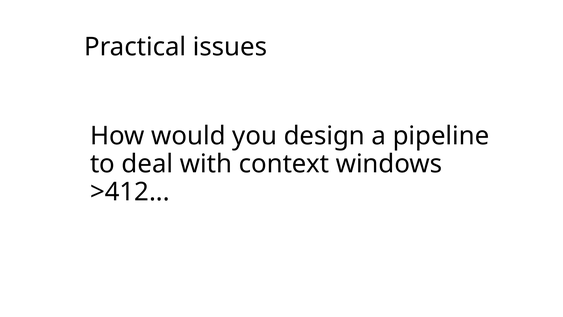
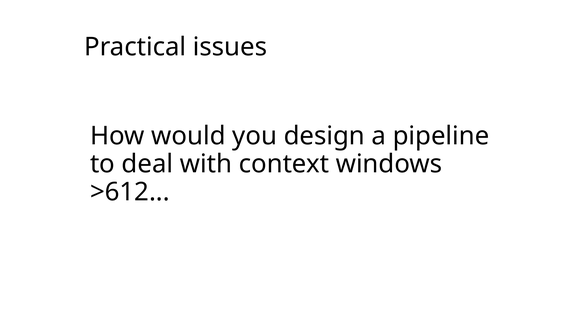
>412: >412 -> >612 (130, 192)
